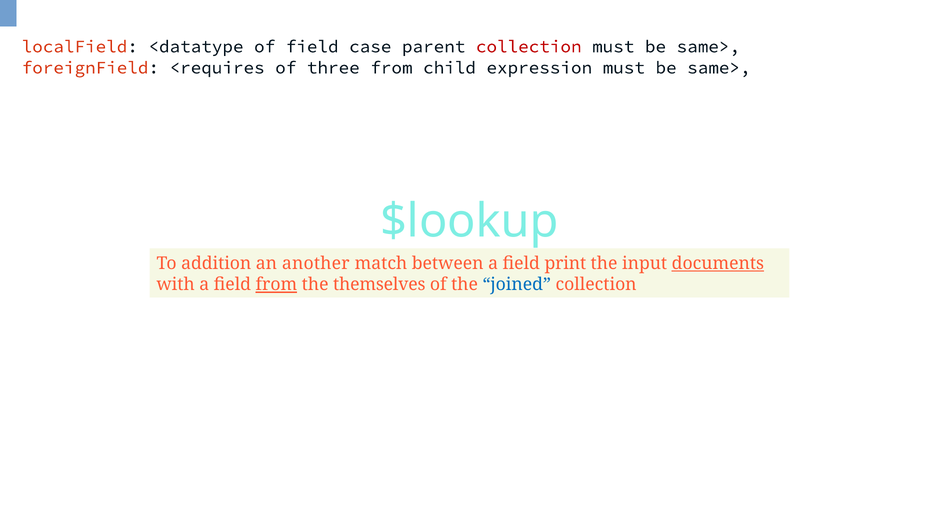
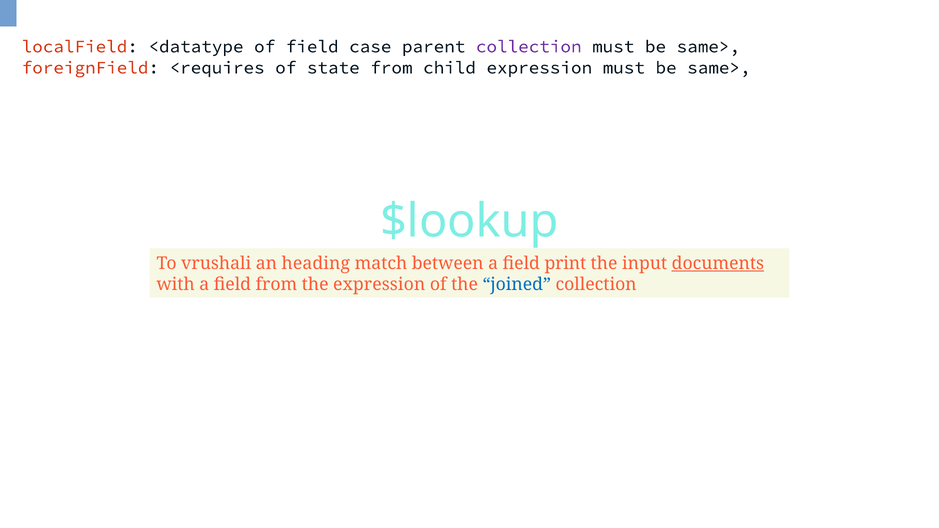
collection colour: red -> purple (529, 47)
three: three -> state (333, 68)
addition: addition -> vrushali (216, 264)
another: another -> heading (316, 264)
from underline: present -> none (276, 285)
the themselves: themselves -> expression (379, 285)
